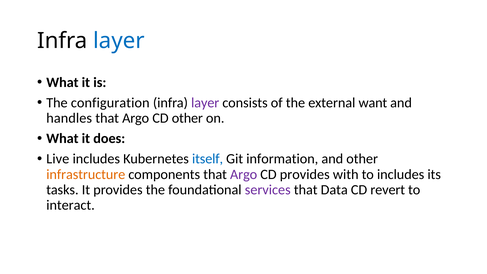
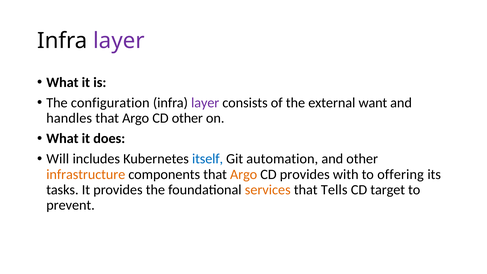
layer colour: blue -> purple (119, 41)
Live: Live -> Will (58, 159)
information: information -> automation (282, 159)
Argo colour: purple -> orange (244, 174)
to includes: includes -> offering (401, 174)
services colour: purple -> orange (268, 190)
Data: Data -> Tells (334, 190)
revert: revert -> target (388, 190)
interact: interact -> prevent (71, 205)
